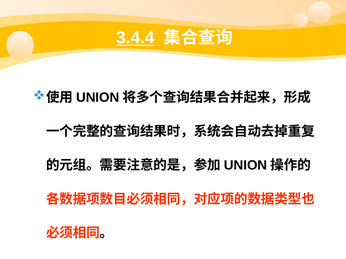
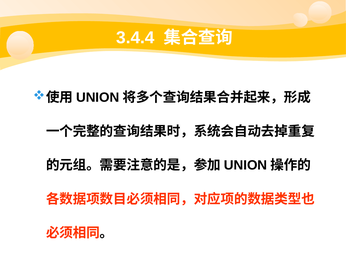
3.4.4 underline: present -> none (135, 38)
